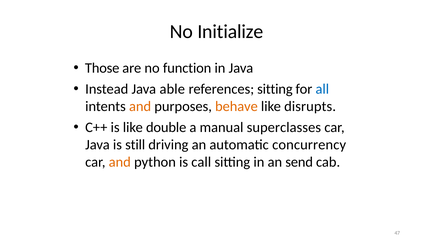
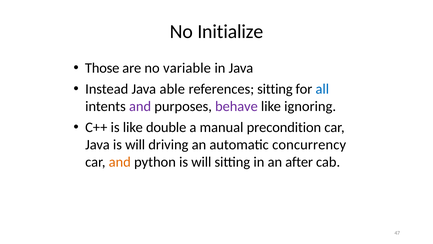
function: function -> variable (187, 68)
and colour: orange -> purple (140, 106)
behave colour: orange -> purple (236, 106)
disrupts: disrupts -> ignoring (310, 106)
superclasses: superclasses -> precondition (284, 127)
Java is still: still -> will (135, 145)
python is call: call -> will (201, 162)
send: send -> after (299, 162)
